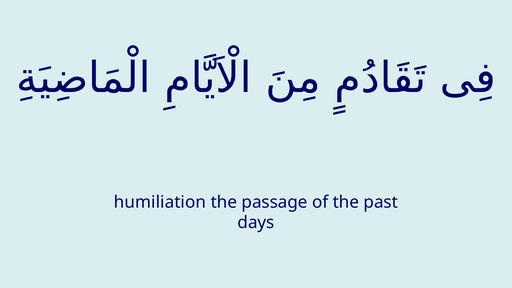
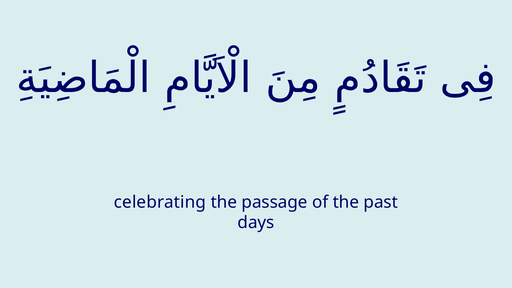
humiliation: humiliation -> celebrating (160, 202)
